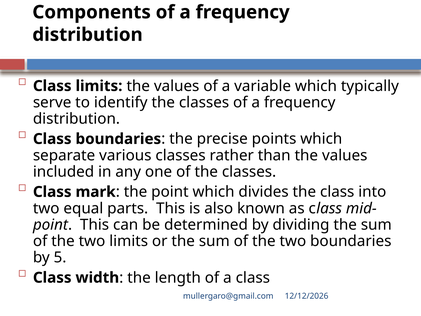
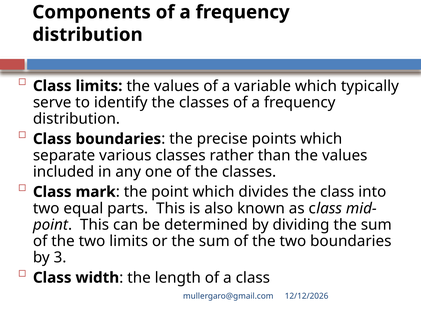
5: 5 -> 3 (60, 257)
